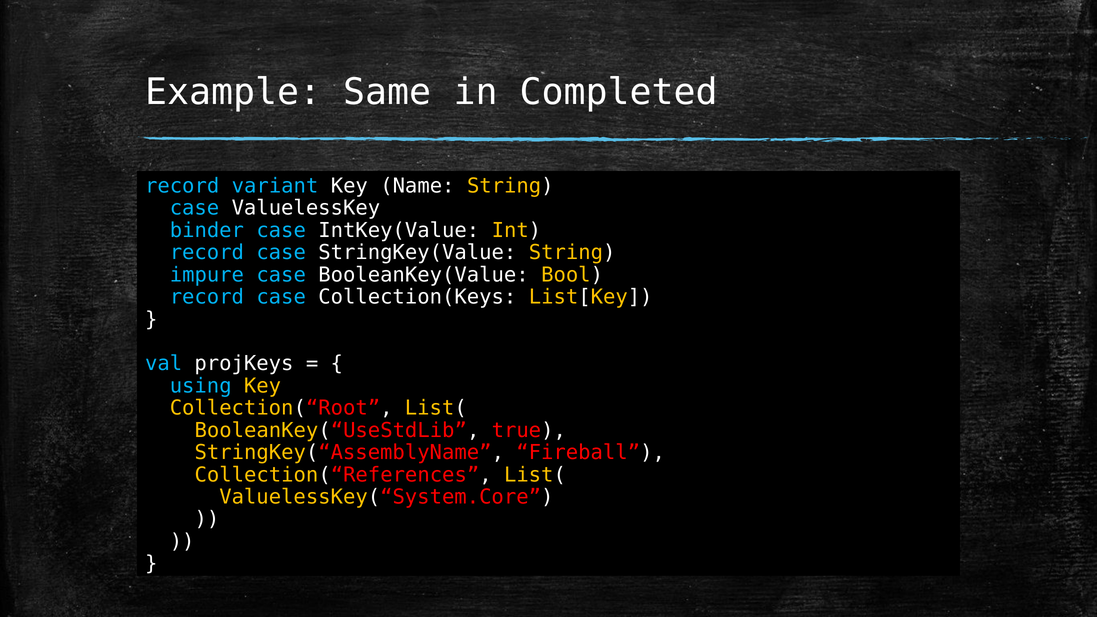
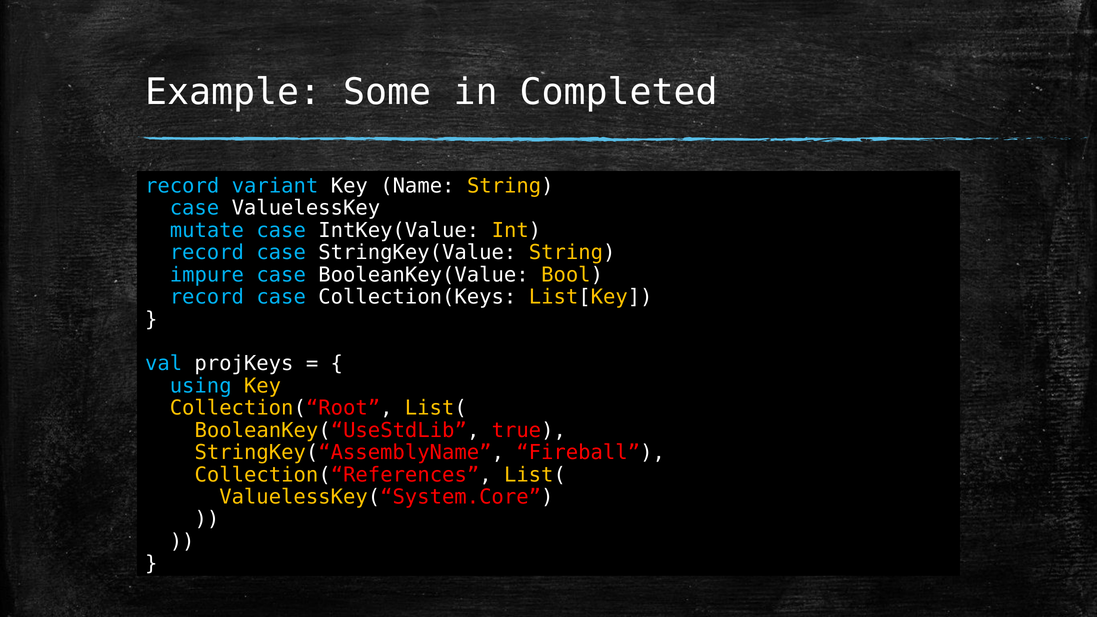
Same: Same -> Some (387, 92)
binder: binder -> mutate (207, 230)
